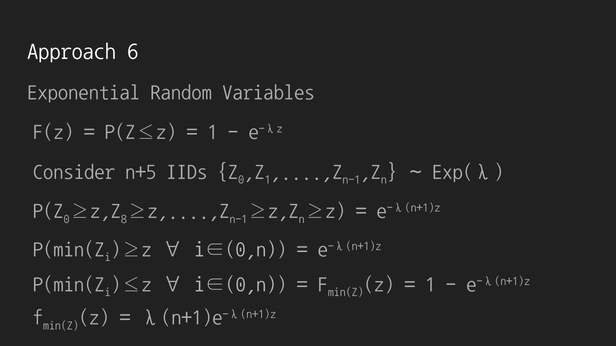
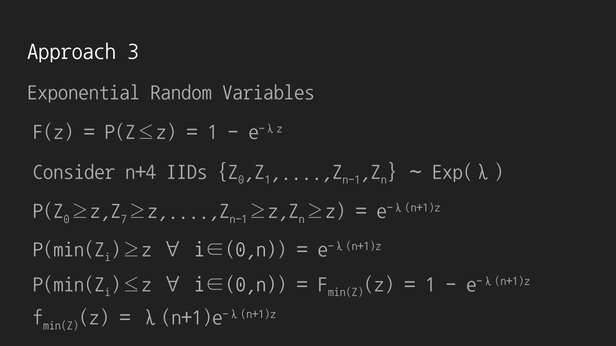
6: 6 -> 3 (133, 51)
n+5: n+5 -> n+4 (141, 172)
8: 8 -> 7 (124, 219)
